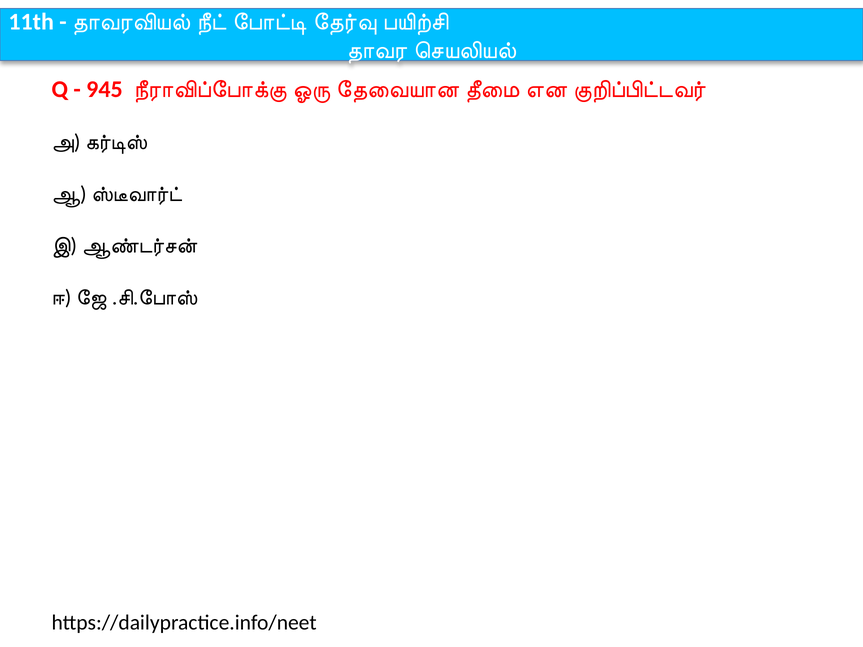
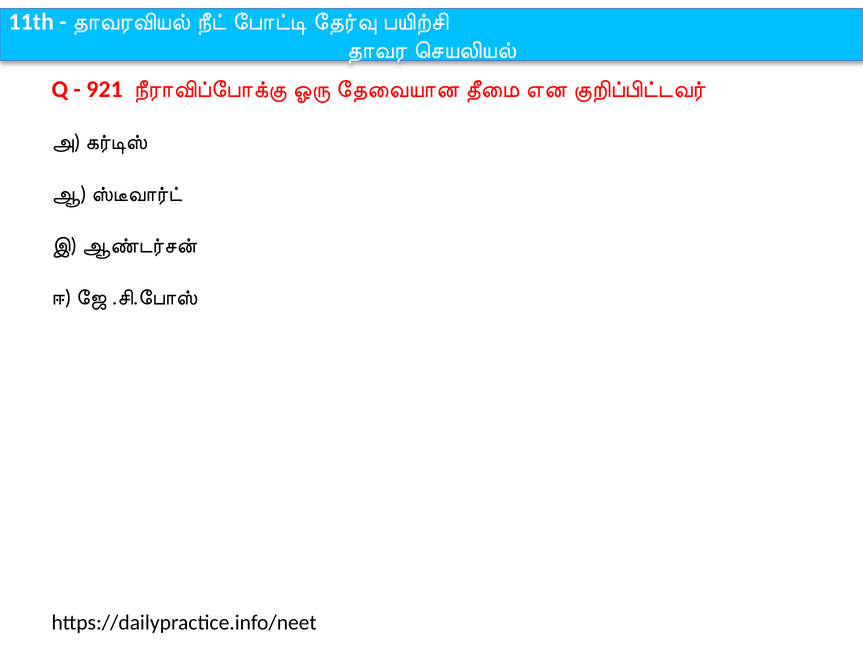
945: 945 -> 921 (104, 89)
